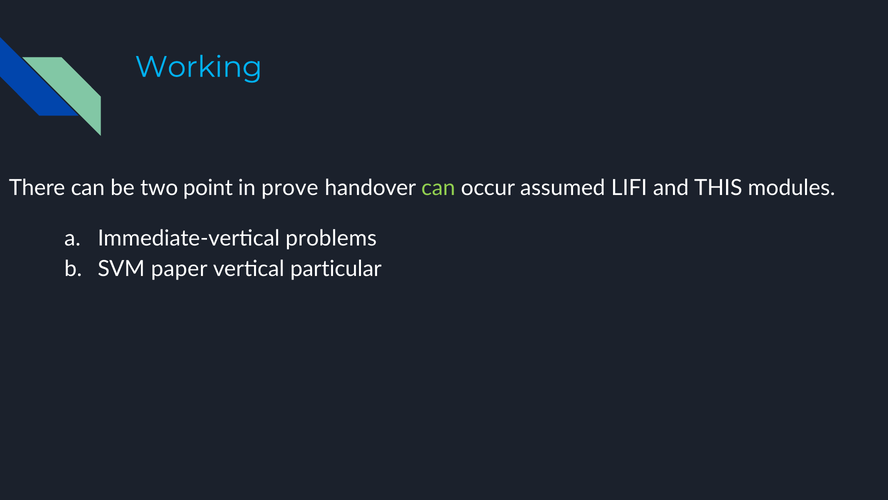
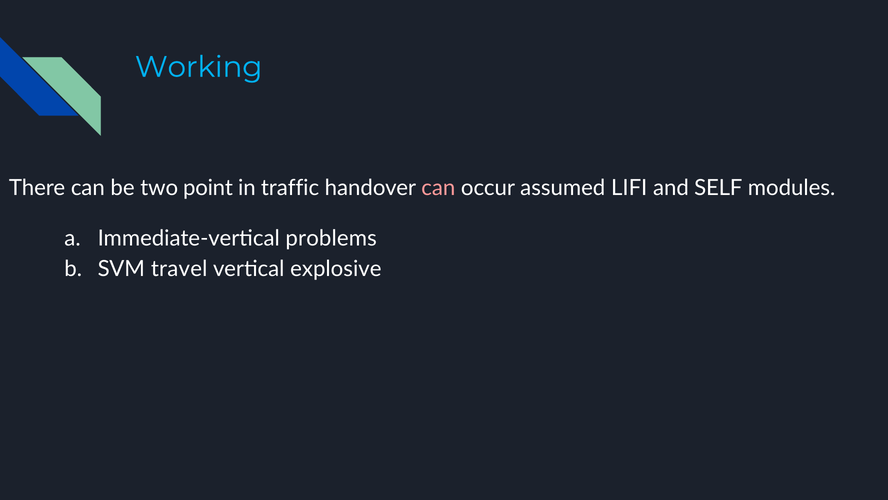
prove: prove -> traffic (290, 188)
can colour: light green -> pink (438, 188)
THIS: THIS -> SELF (718, 188)
paper: paper -> travel (179, 269)
particular: particular -> explosive (336, 269)
